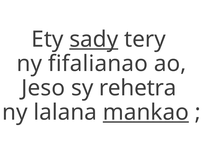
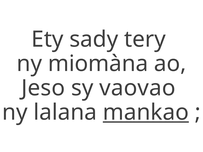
sady underline: present -> none (94, 39)
fifalianao: fifalianao -> miomàna (98, 64)
rehetra: rehetra -> vaovao (137, 88)
